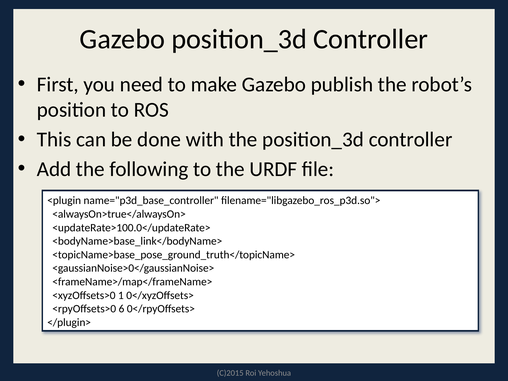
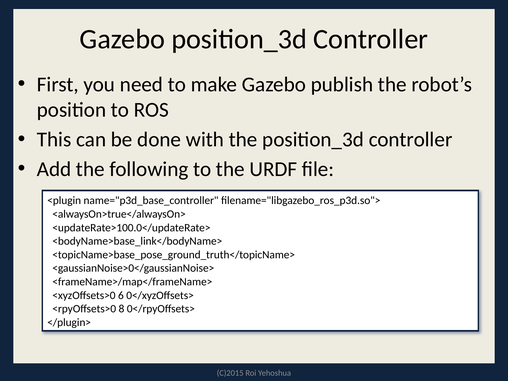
1: 1 -> 6 (121, 295)
6: 6 -> 8 (121, 309)
